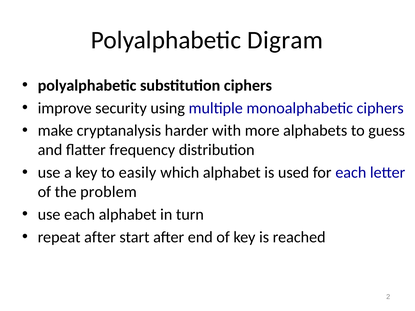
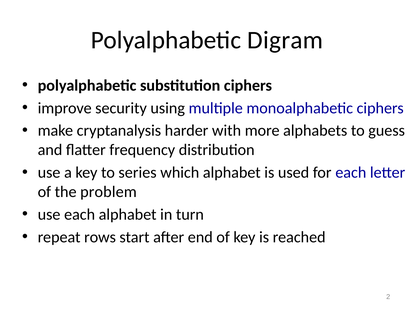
easily: easily -> series (138, 173)
repeat after: after -> rows (100, 237)
